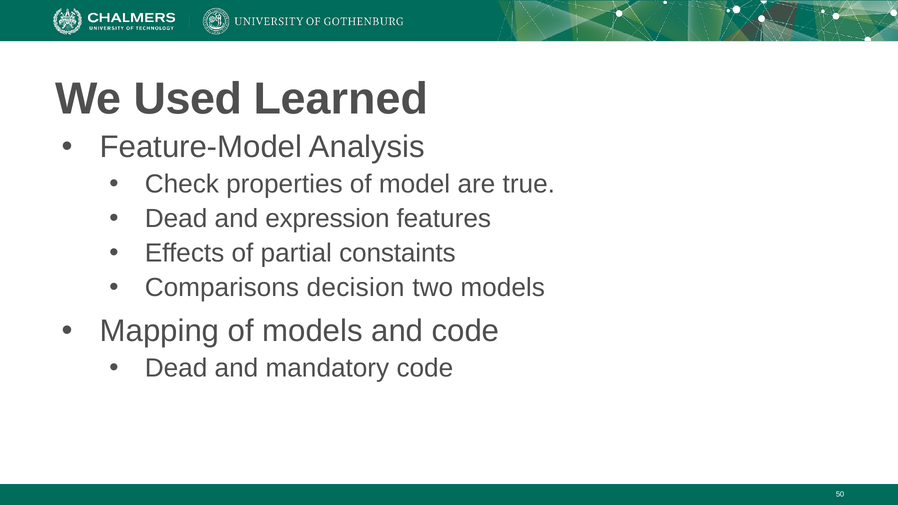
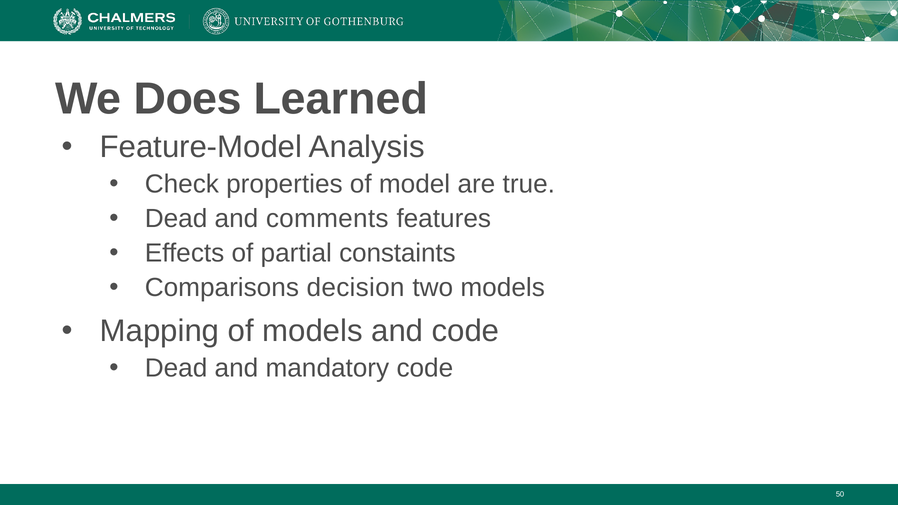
Used: Used -> Does (188, 99)
expression: expression -> comments (327, 219)
